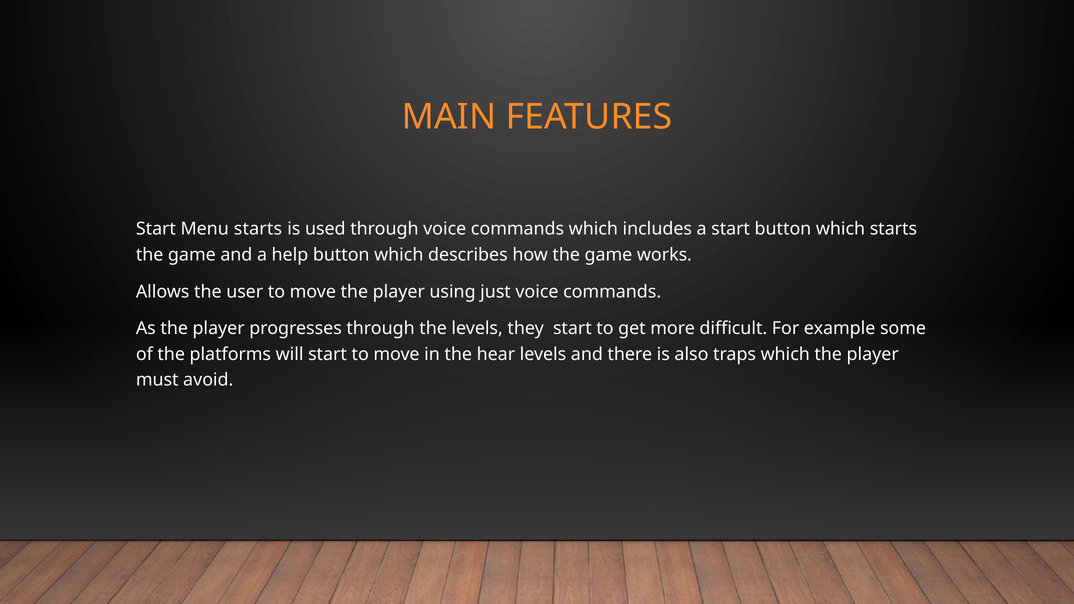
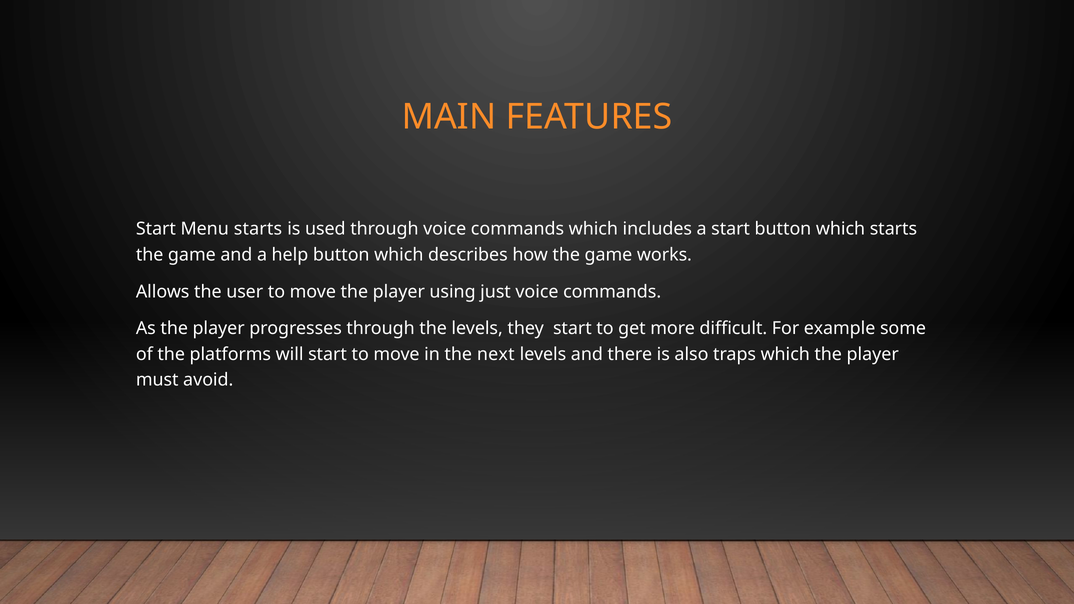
hear: hear -> next (496, 354)
